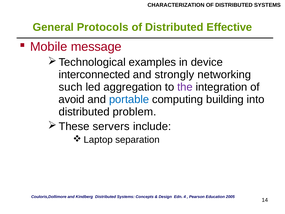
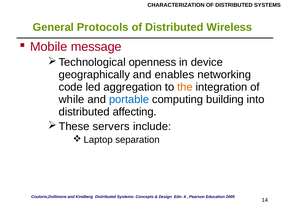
Effective: Effective -> Wireless (229, 27)
examples: examples -> openness (152, 62)
interconnected: interconnected -> geographically (94, 75)
strongly: strongly -> enables (174, 75)
such: such -> code (71, 87)
the colour: purple -> orange (185, 87)
avoid: avoid -> while (72, 99)
problem: problem -> affecting (135, 112)
